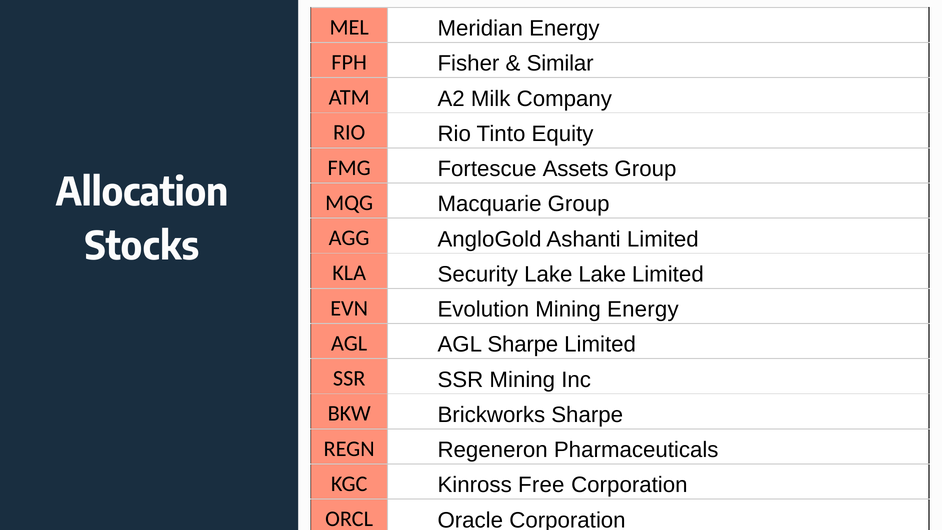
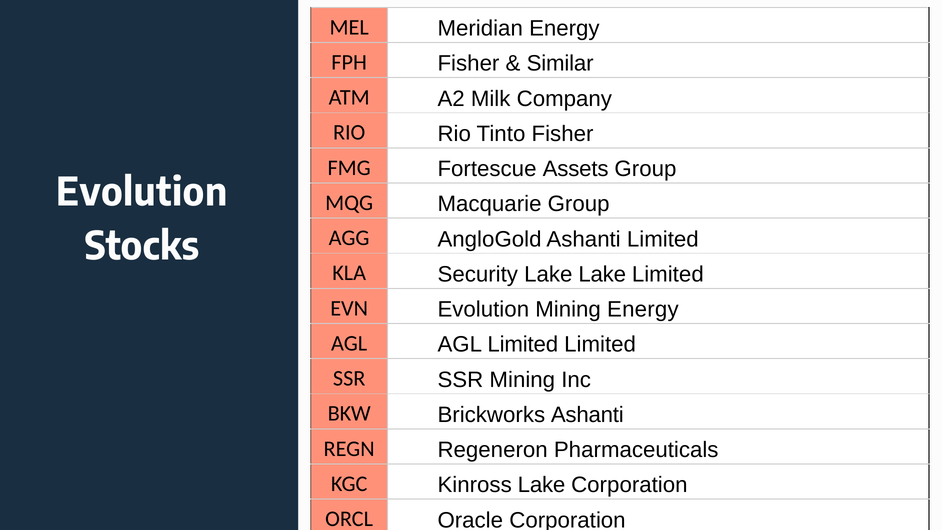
Tinto Equity: Equity -> Fisher (563, 134)
Allocation: Allocation -> Evolution (142, 193)
AGL Sharpe: Sharpe -> Limited (523, 345)
Brickworks Sharpe: Sharpe -> Ashanti (587, 415)
Kinross Free: Free -> Lake (542, 485)
